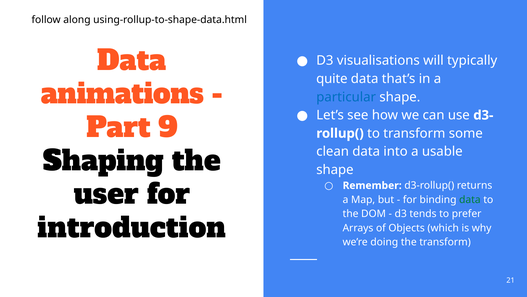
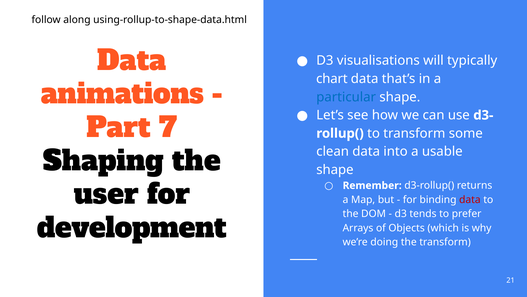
quite: quite -> chart (332, 79)
9: 9 -> 7 (168, 128)
data colour: green -> red (470, 199)
introduction: introduction -> development (132, 228)
